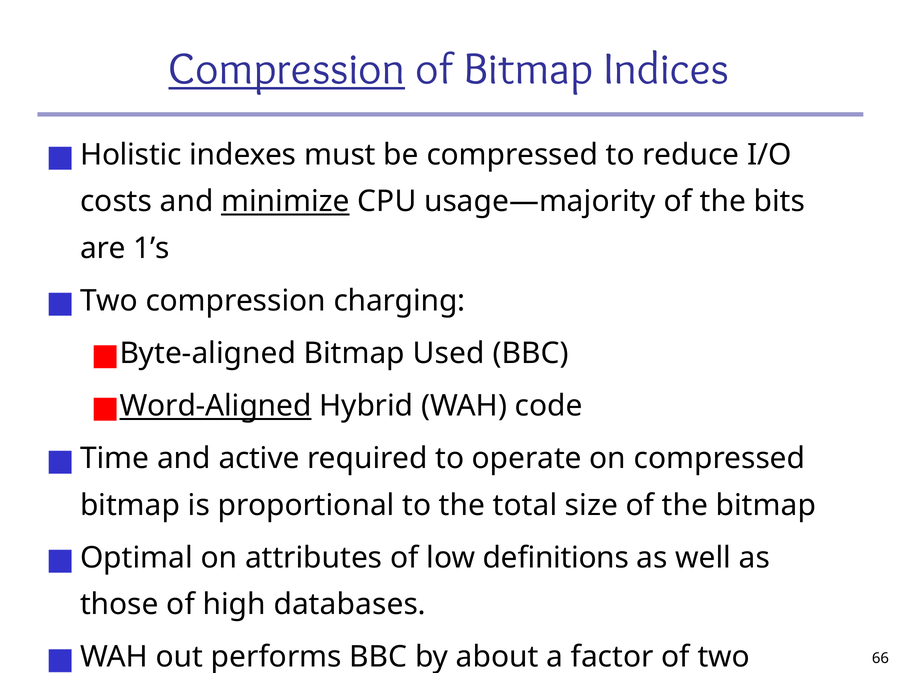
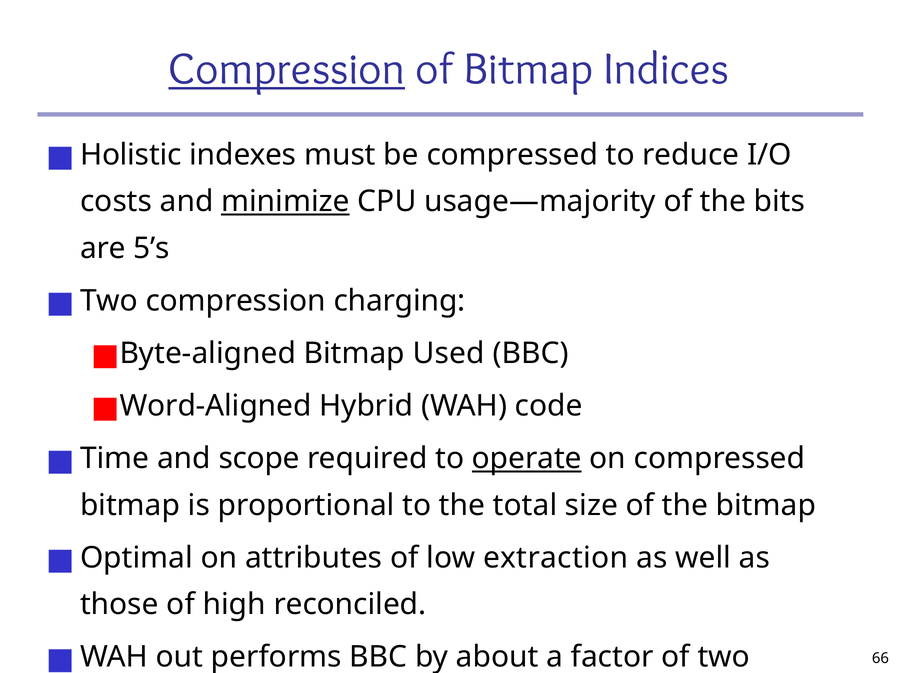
1’s: 1’s -> 5’s (151, 248)
Word-Aligned underline: present -> none (215, 406)
active: active -> scope (259, 459)
operate underline: none -> present (527, 459)
definitions: definitions -> extraction (556, 558)
databases: databases -> reconciled (350, 605)
